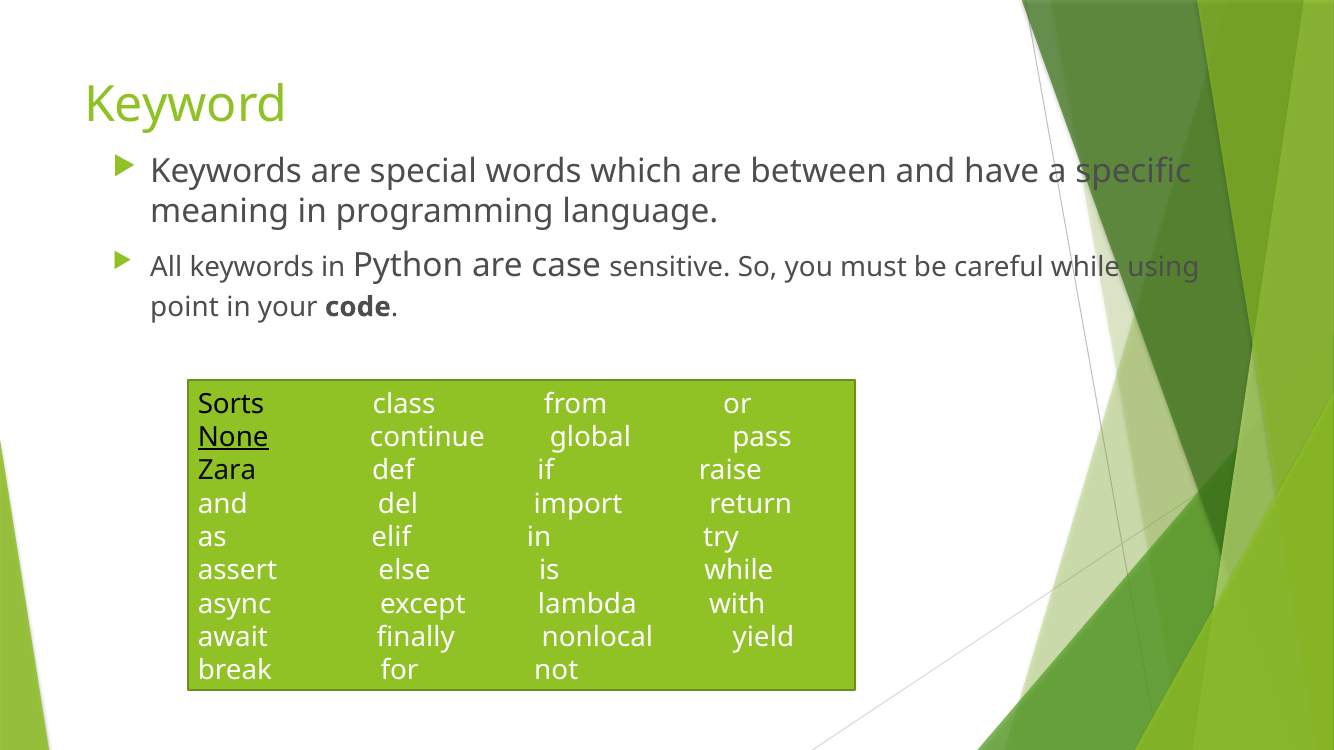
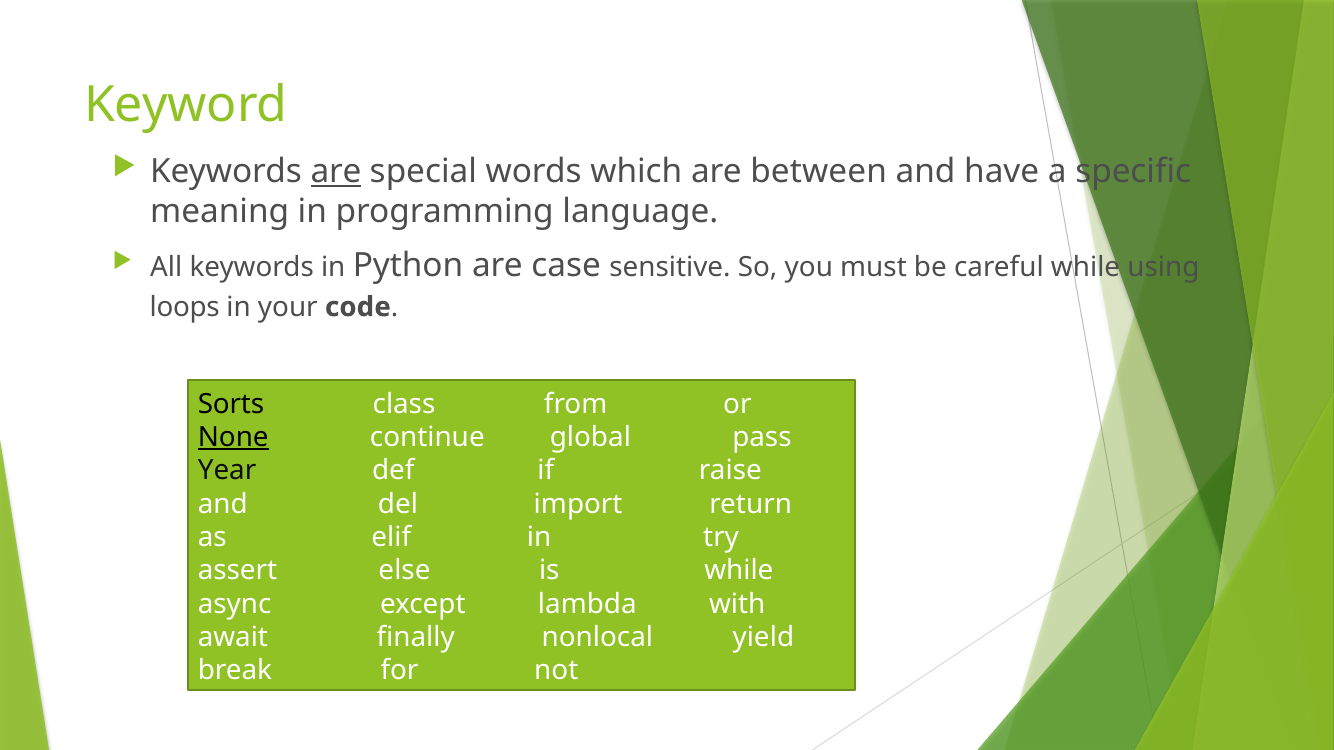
are underline: none -> present (336, 171)
point: point -> loops (185, 307)
Zara: Zara -> Year (227, 471)
